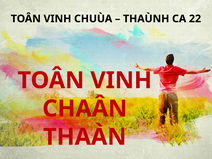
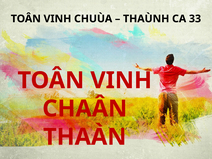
22: 22 -> 33 (195, 19)
